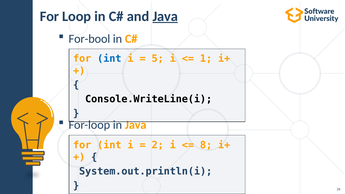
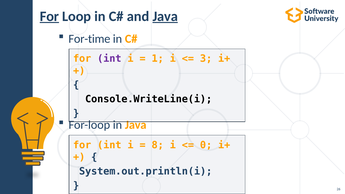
For underline: none -> present (49, 16)
For-bool: For-bool -> For-time (89, 39)
int colour: blue -> purple (109, 59)
5: 5 -> 1 (158, 59)
1: 1 -> 3 (206, 59)
2: 2 -> 8 (158, 145)
8: 8 -> 0 (206, 145)
